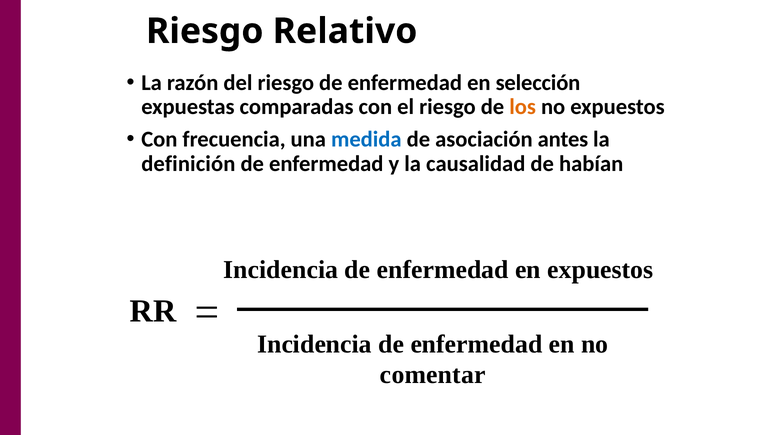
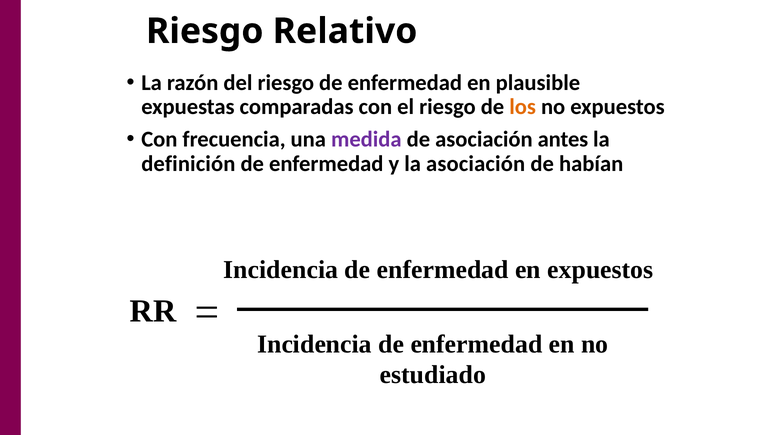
selección: selección -> plausible (538, 83)
medida colour: blue -> purple (366, 140)
la causalidad: causalidad -> asociación (476, 164)
comentar: comentar -> estudiado (433, 375)
